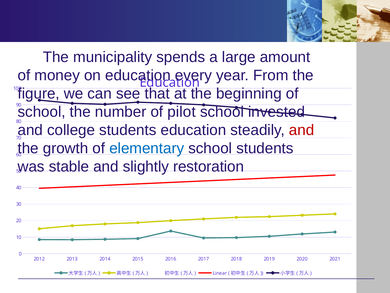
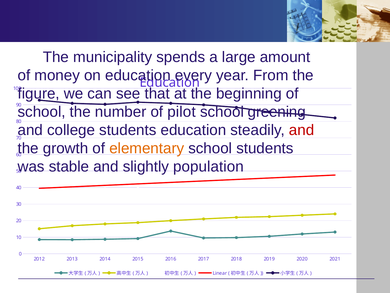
invested: invested -> greening (277, 112)
elementary colour: blue -> orange (147, 148)
restoration: restoration -> population (208, 166)
